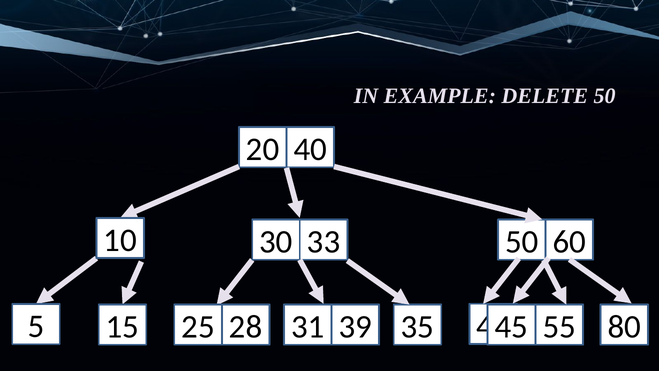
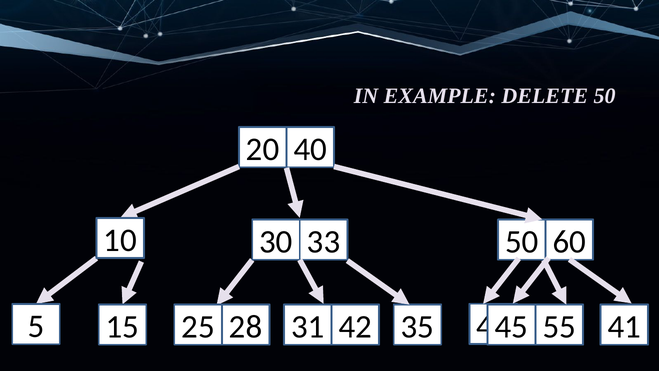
39: 39 -> 42 (355, 327)
80: 80 -> 41 (624, 327)
